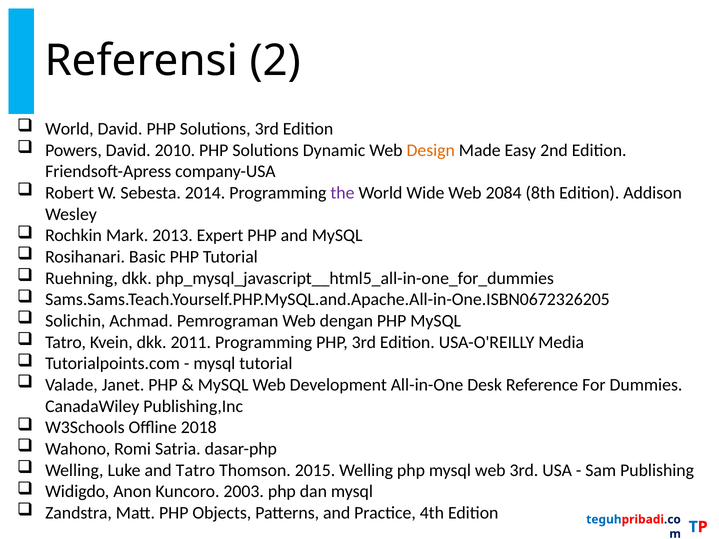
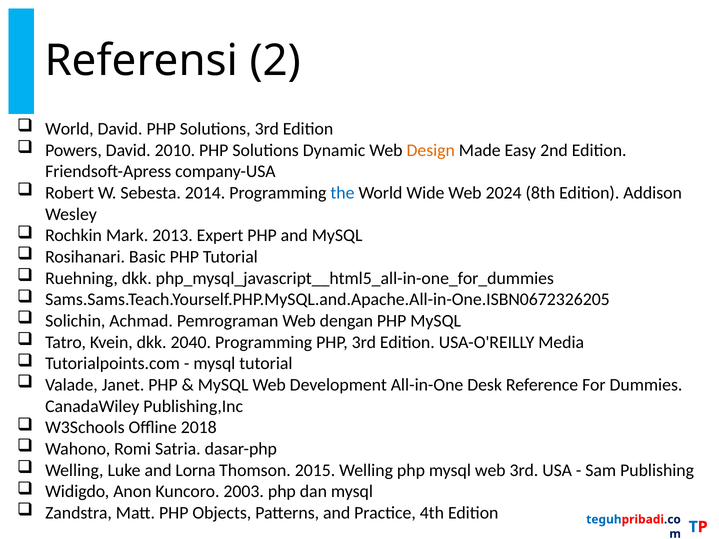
the colour: purple -> blue (342, 193)
2084: 2084 -> 2024 (504, 193)
2011: 2011 -> 2040 (191, 342)
and Tatro: Tatro -> Lorna (196, 470)
